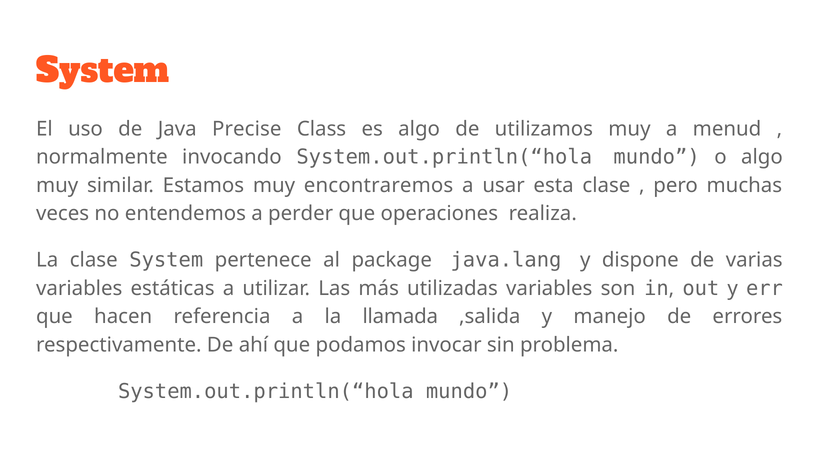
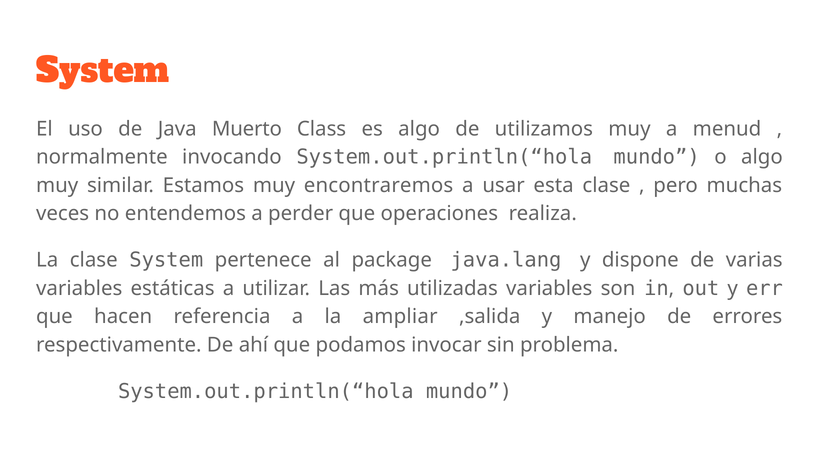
Precise: Precise -> Muerto (247, 129)
llamada: llamada -> ampliar (400, 316)
